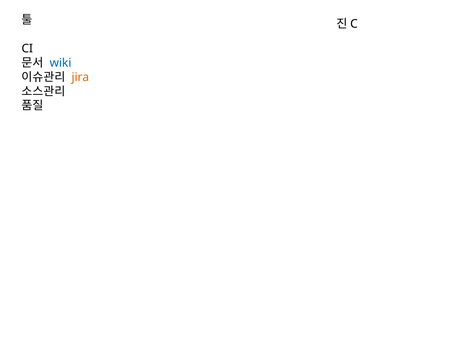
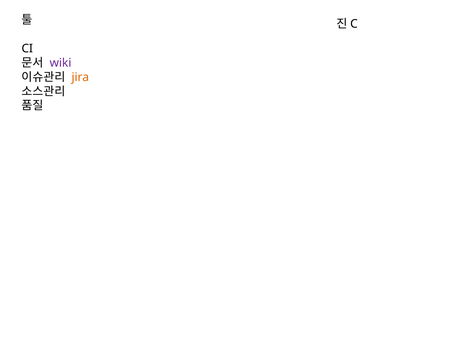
wiki colour: blue -> purple (61, 63)
